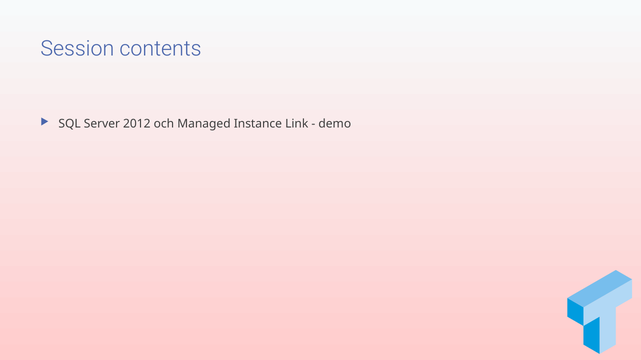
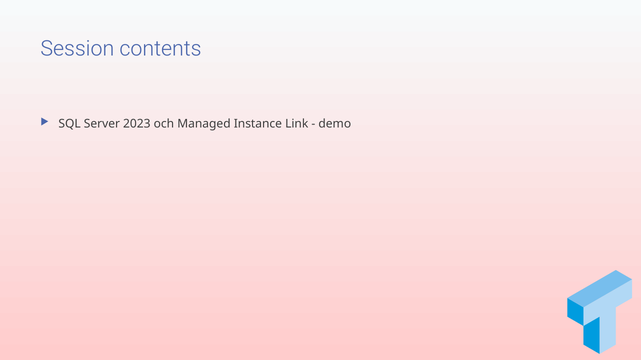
2012: 2012 -> 2023 (137, 124)
